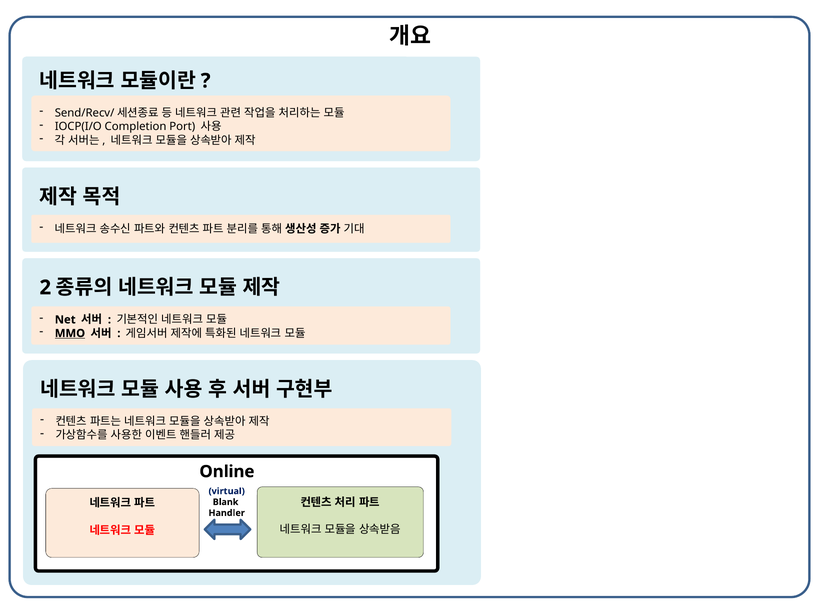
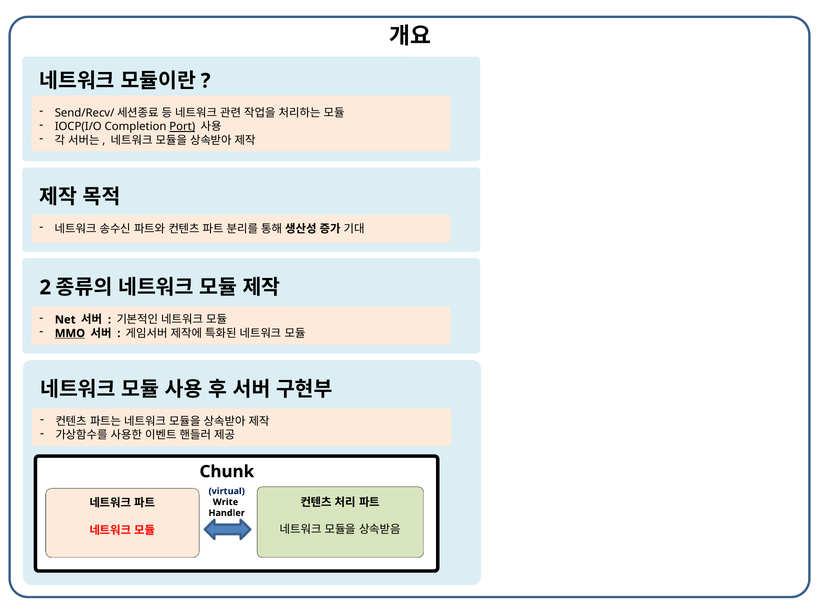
Port underline: none -> present (182, 127)
Online: Online -> Chunk (227, 472)
Blank: Blank -> Write (226, 502)
